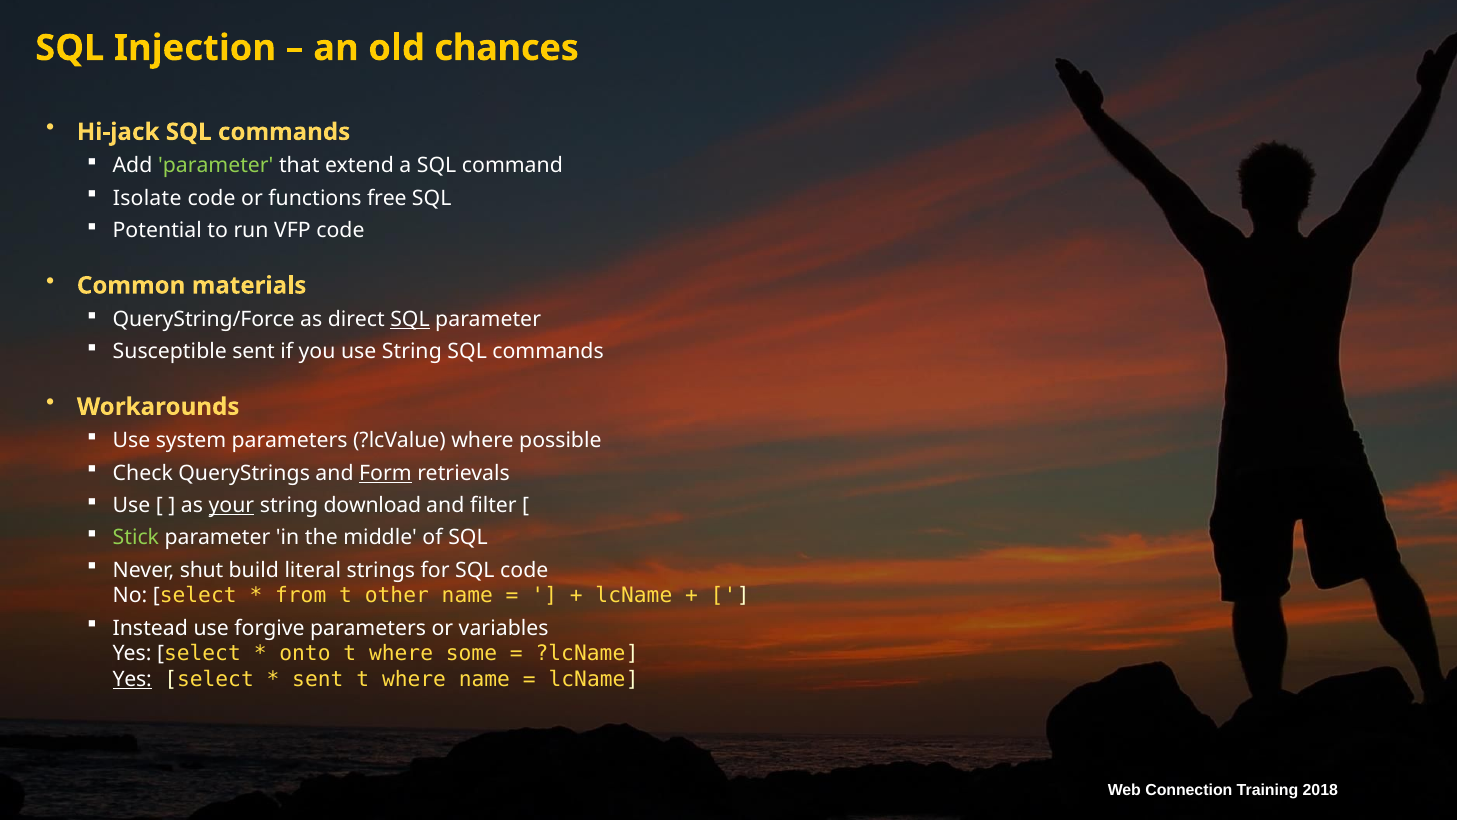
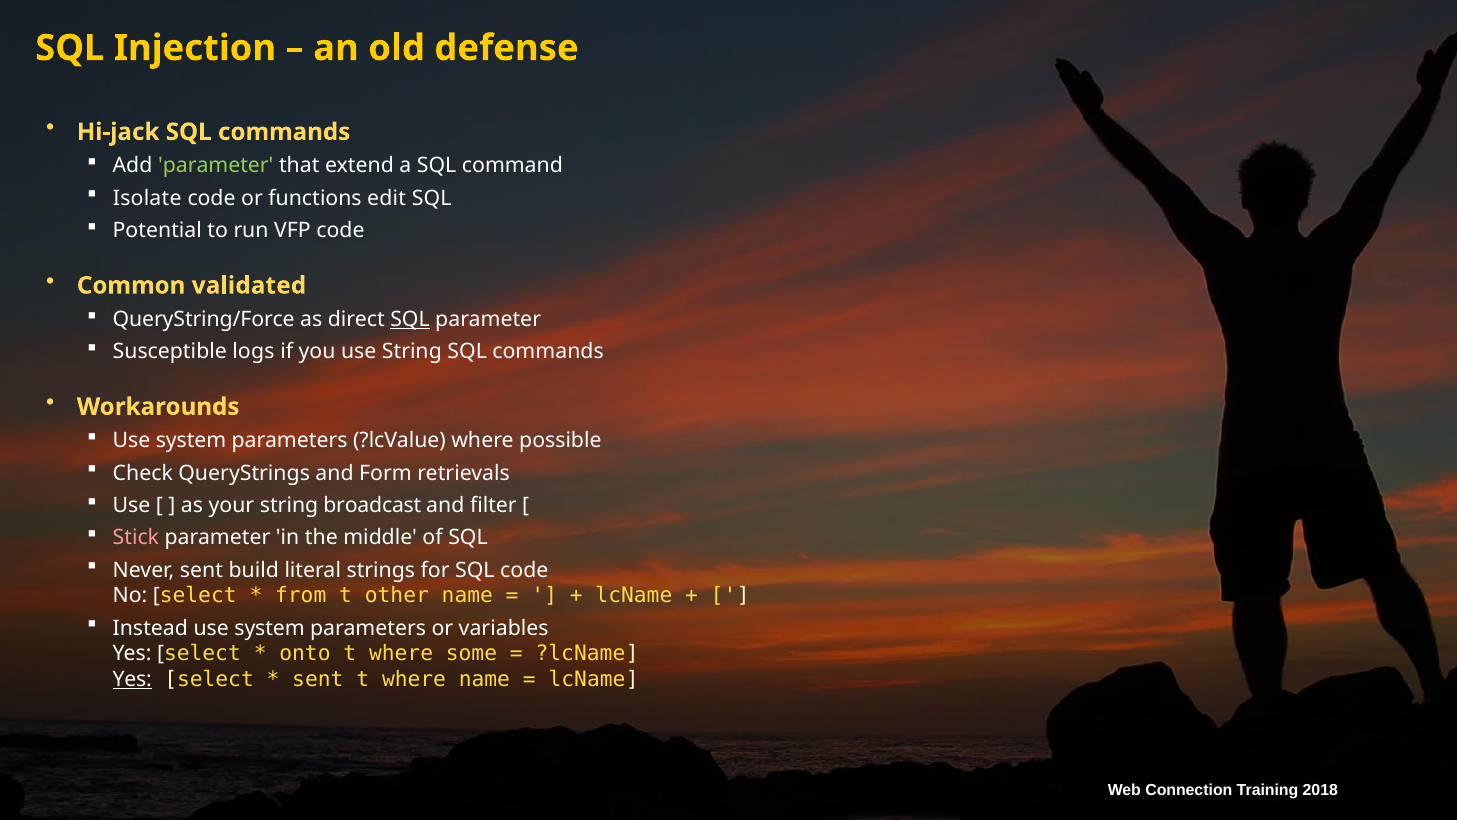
chances: chances -> defense (506, 48)
free: free -> edit (387, 198)
materials: materials -> validated (249, 285)
Susceptible sent: sent -> logs (253, 352)
Form underline: present -> none (385, 473)
your underline: present -> none (231, 505)
download: download -> broadcast (372, 505)
Stick colour: light green -> pink (136, 538)
Never shut: shut -> sent (201, 570)
Instead use forgive: forgive -> system (270, 628)
